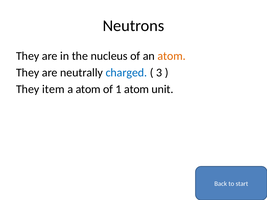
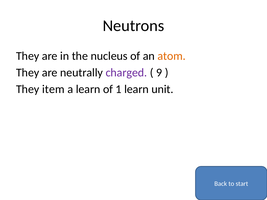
charged colour: blue -> purple (126, 73)
3: 3 -> 9 (159, 73)
a atom: atom -> learn (88, 89)
1 atom: atom -> learn (137, 89)
